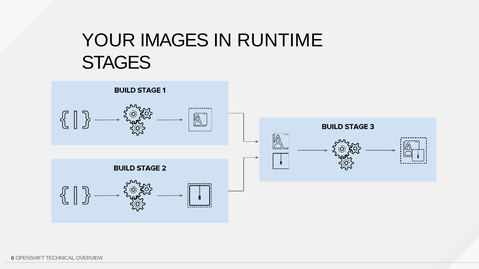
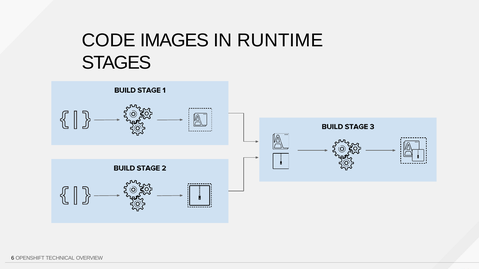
YOUR: YOUR -> CODE (109, 40)
